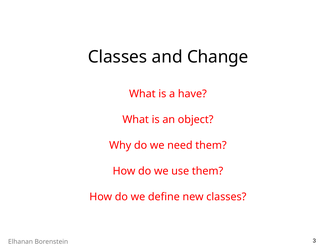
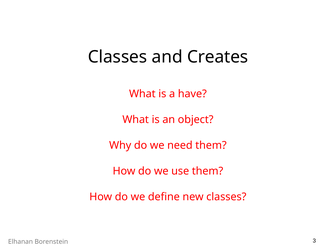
Change: Change -> Creates (218, 57)
